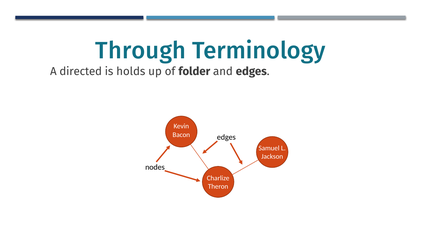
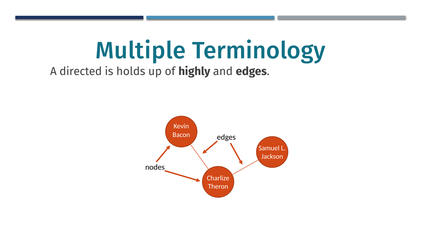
Through: Through -> Multiple (141, 51)
folder: folder -> highly (194, 71)
